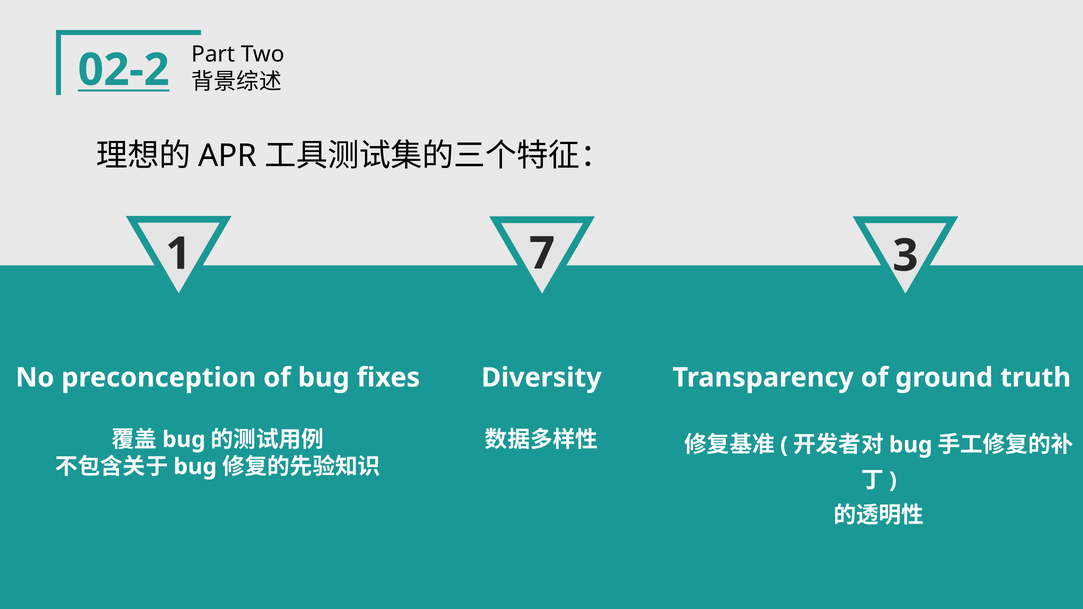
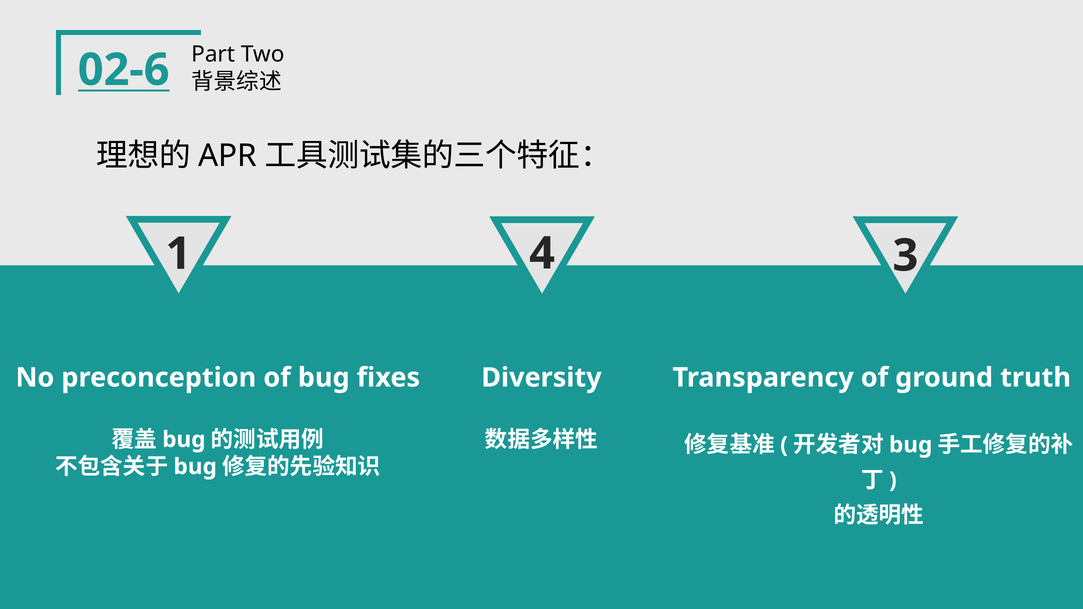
02-2: 02-2 -> 02-6 (124, 70)
7: 7 -> 4 (542, 254)
